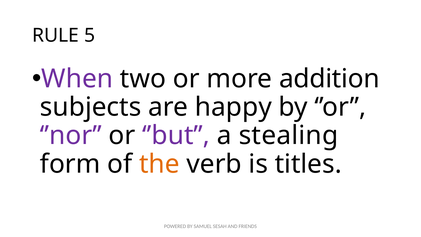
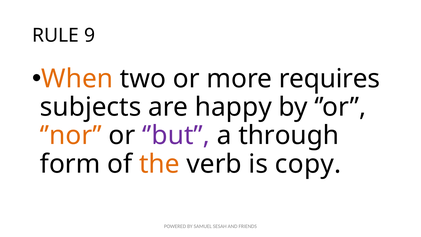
5: 5 -> 9 (90, 35)
When colour: purple -> orange (77, 79)
addition: addition -> requires (329, 79)
’nor colour: purple -> orange (71, 136)
stealing: stealing -> through (289, 136)
titles: titles -> copy (308, 164)
